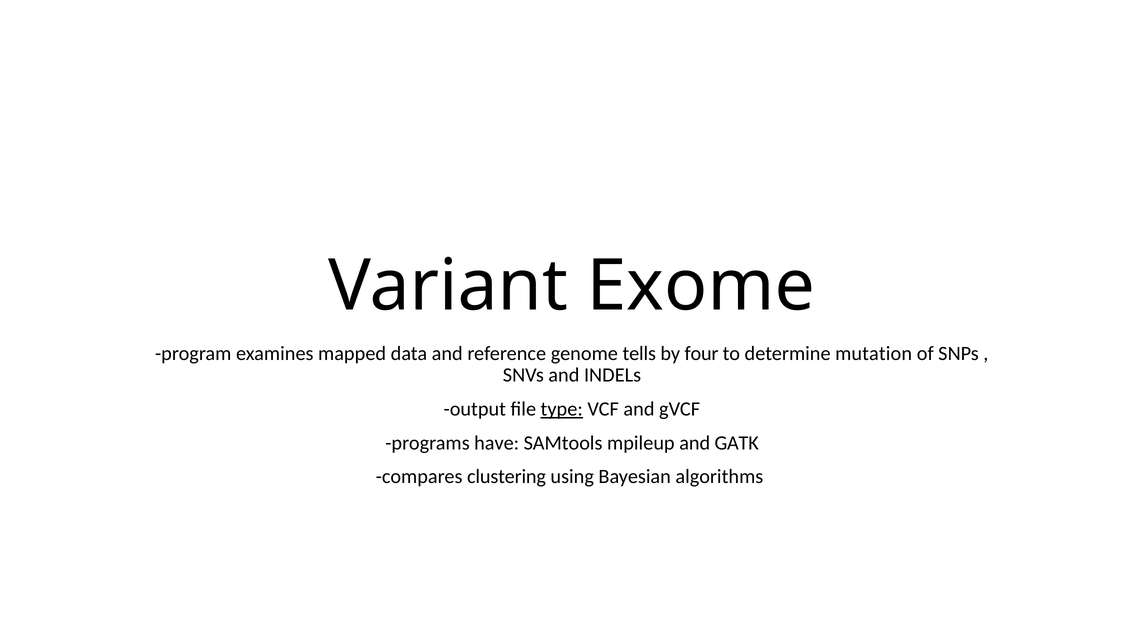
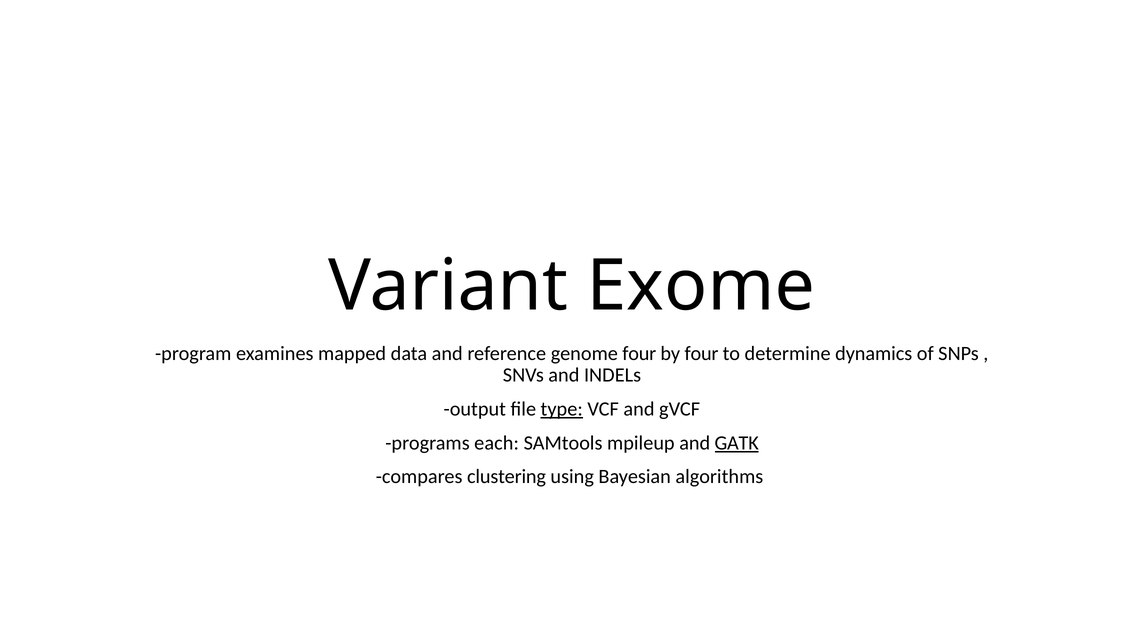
genome tells: tells -> four (639, 353)
mutation: mutation -> dynamics (874, 353)
have: have -> each (497, 443)
GATK underline: none -> present (737, 443)
